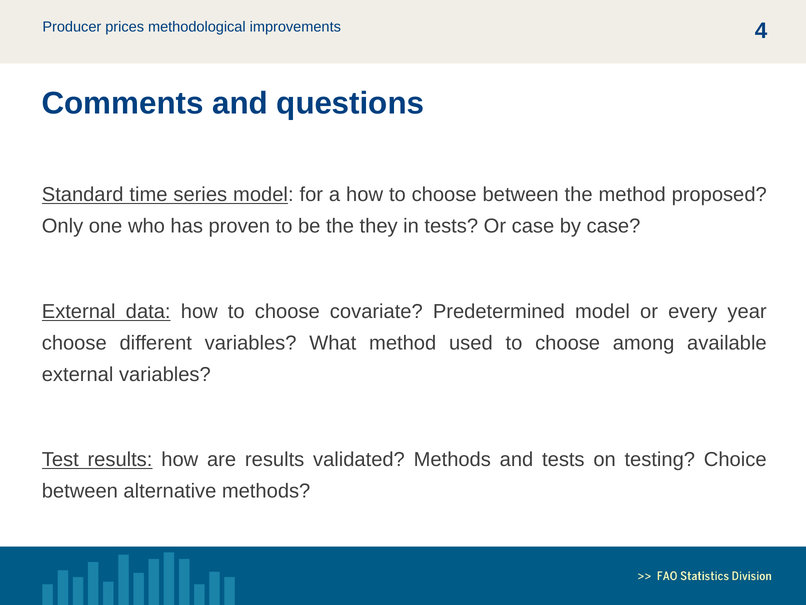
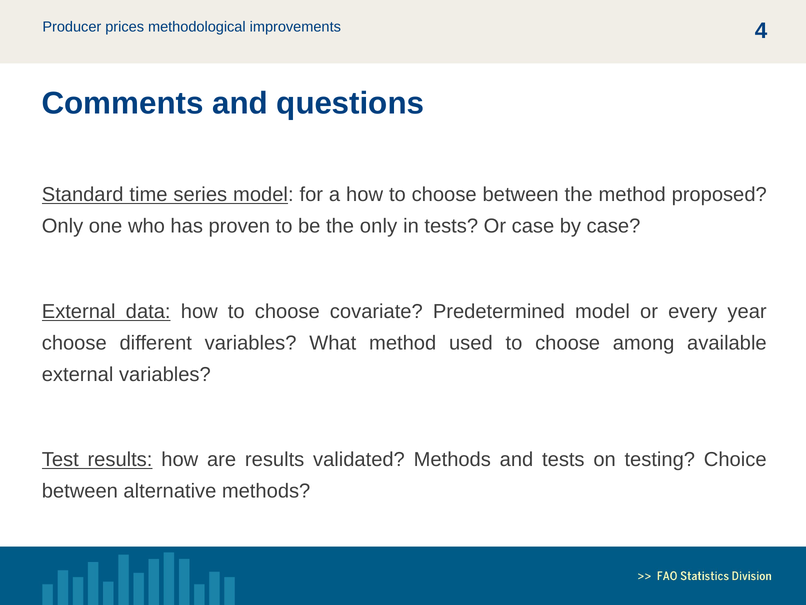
the they: they -> only (379, 226)
